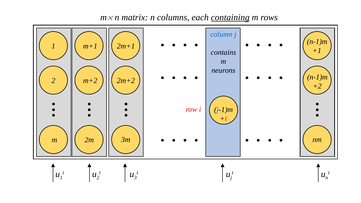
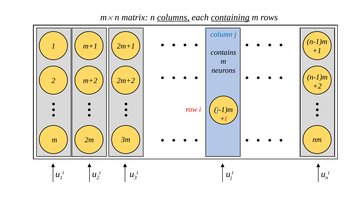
columns underline: none -> present (173, 17)
